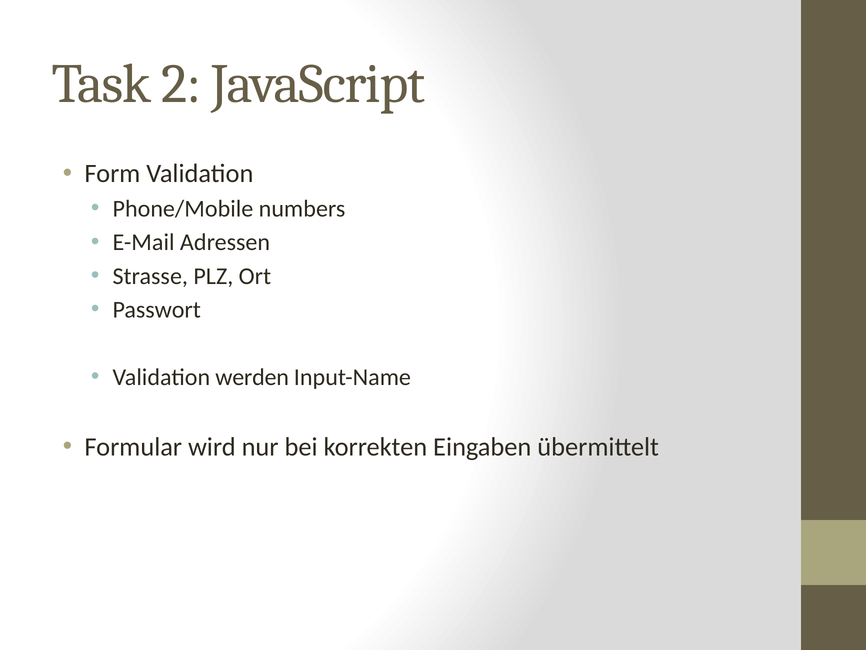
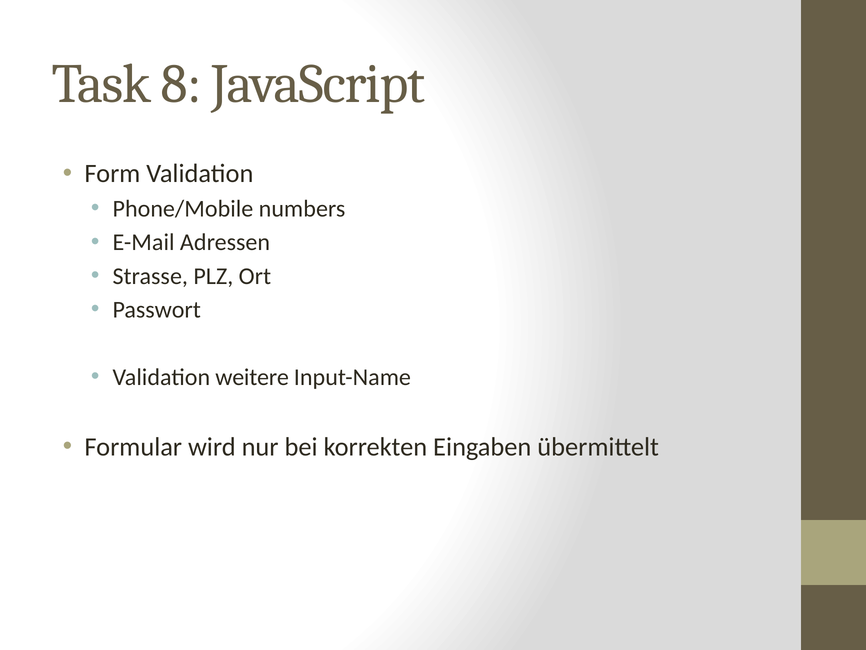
2: 2 -> 8 (181, 84)
werden: werden -> weitere (252, 377)
